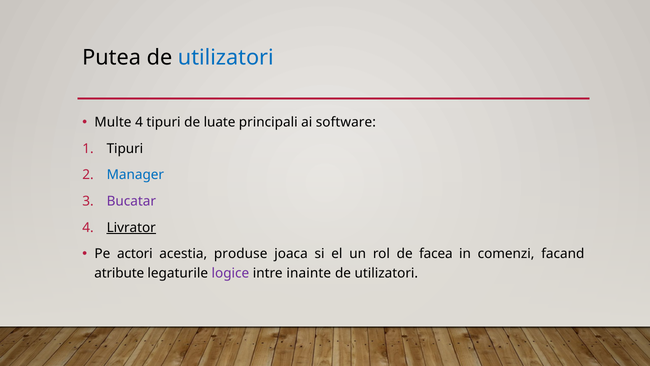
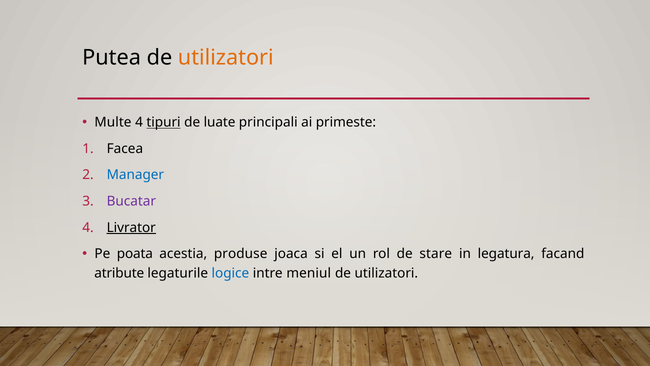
utilizatori colour: blue -> orange (226, 57)
tipuri underline: none -> present (164, 122)
software: software -> primeste (346, 122)
Tipuri: Tipuri -> Facea (125, 148)
actori: actori -> poata (135, 254)
facea: facea -> stare (436, 254)
comenzi: comenzi -> legatura (506, 254)
logice colour: purple -> blue (230, 273)
inainte: inainte -> meniul (309, 273)
